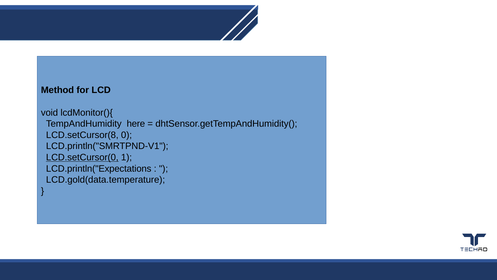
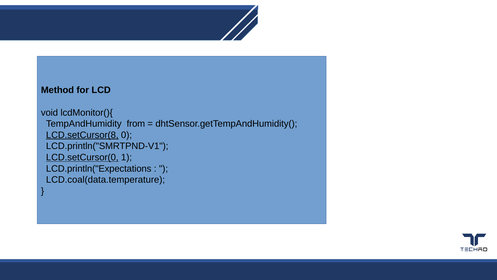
here: here -> from (136, 124)
LCD.setCursor(8 underline: none -> present (82, 135)
LCD.gold(data.temperature: LCD.gold(data.temperature -> LCD.coal(data.temperature (106, 180)
